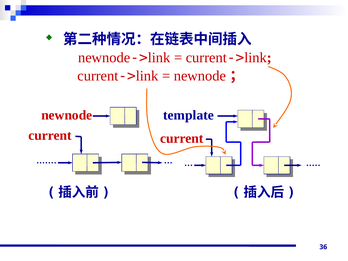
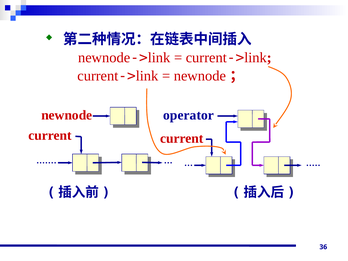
template: template -> operator (189, 115)
